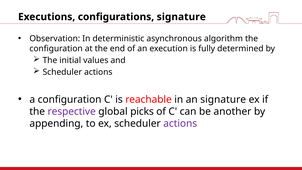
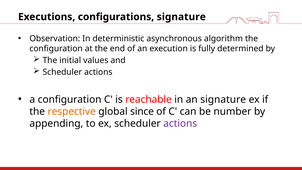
respective colour: purple -> orange (72, 111)
picks: picks -> since (142, 111)
another: another -> number (232, 111)
